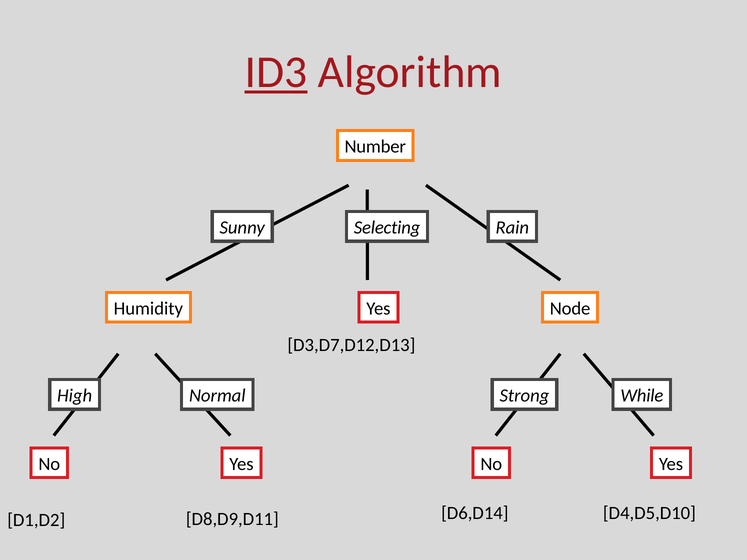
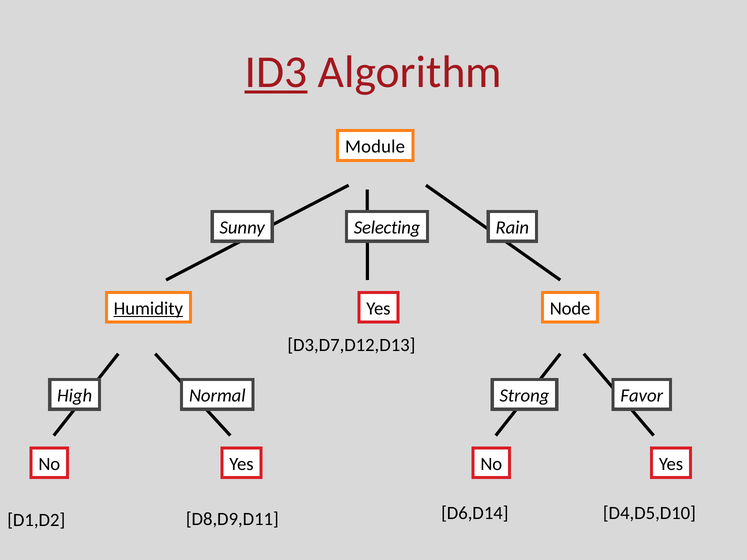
Number: Number -> Module (375, 147)
Humidity underline: none -> present (148, 309)
While: While -> Favor (642, 396)
